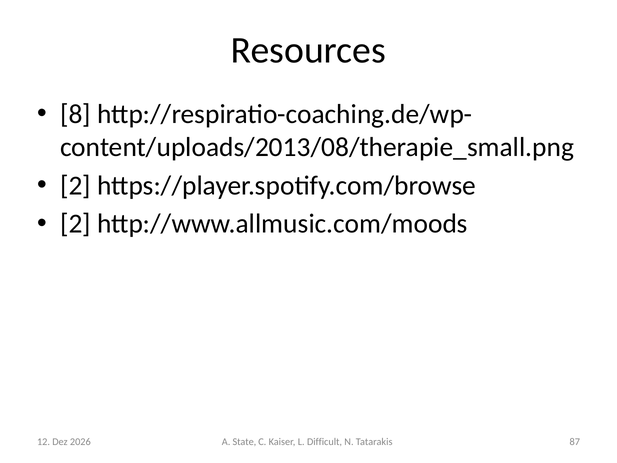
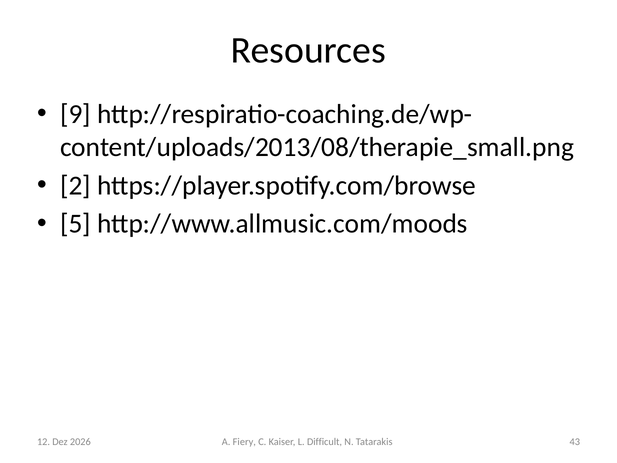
8: 8 -> 9 (76, 114)
2: 2 -> 5 (76, 224)
State: State -> Fiery (244, 442)
87: 87 -> 43 (575, 442)
